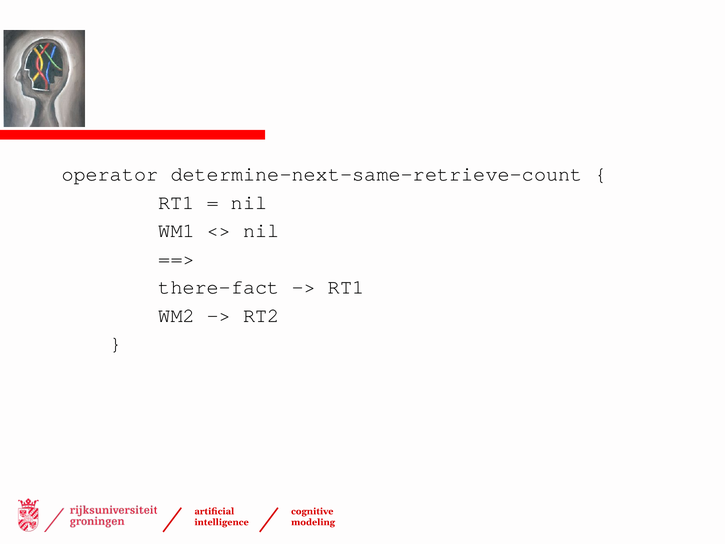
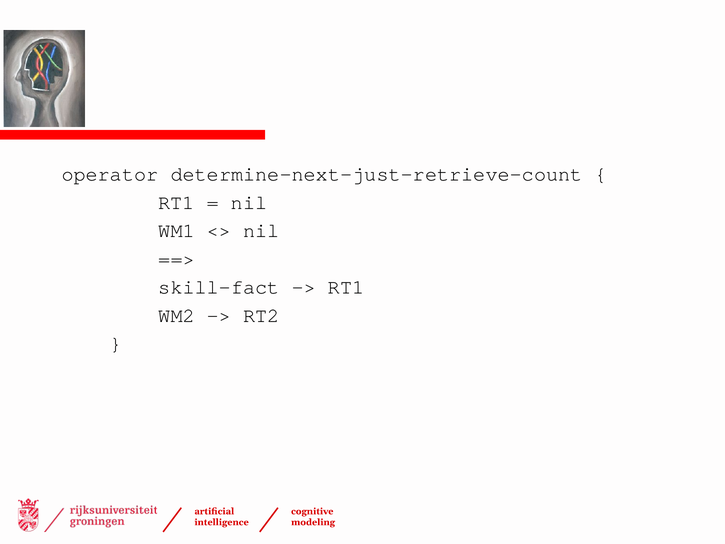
determine-next-same-retrieve-count: determine-next-same-retrieve-count -> determine-next-just-retrieve-count (377, 174)
there-fact: there-fact -> skill-fact (219, 287)
